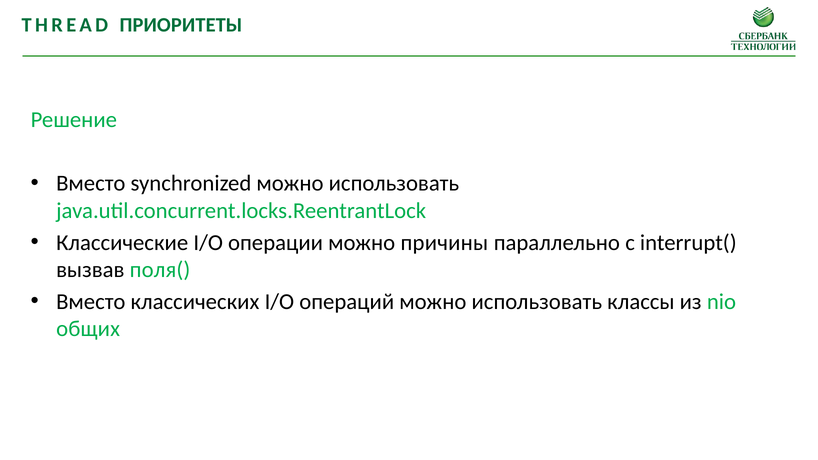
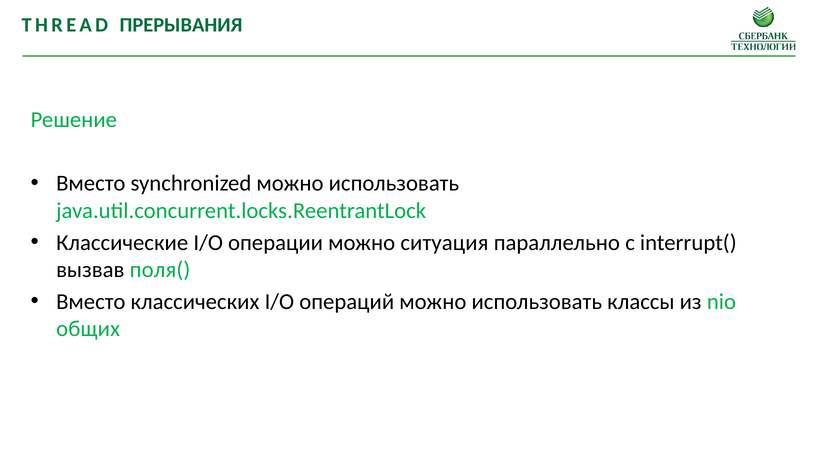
ПРИОРИТЕТЫ: ПРИОРИТЕТЫ -> ПРЕРЫВАНИЯ (181, 25)
причины: причины -> ситуация (444, 243)
